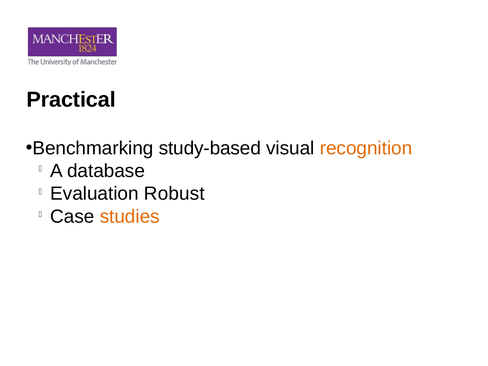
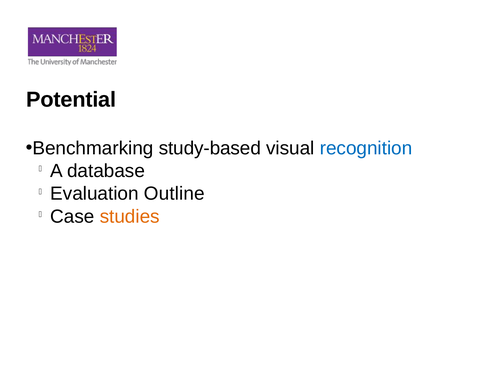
Practical: Practical -> Potential (71, 100)
recognition colour: orange -> blue (366, 148)
Robust: Robust -> Outline (174, 194)
